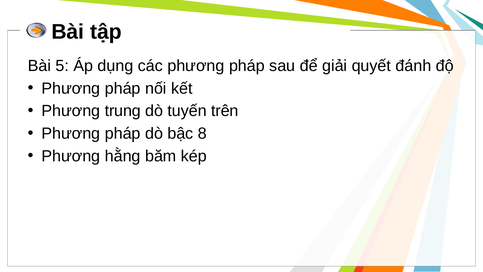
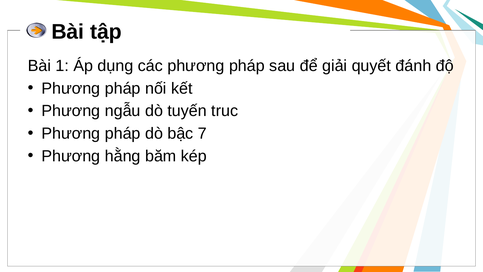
5: 5 -> 1 (62, 66)
trung: trung -> ngẫu (123, 111)
trên: trên -> truc (225, 111)
8: 8 -> 7 (202, 133)
